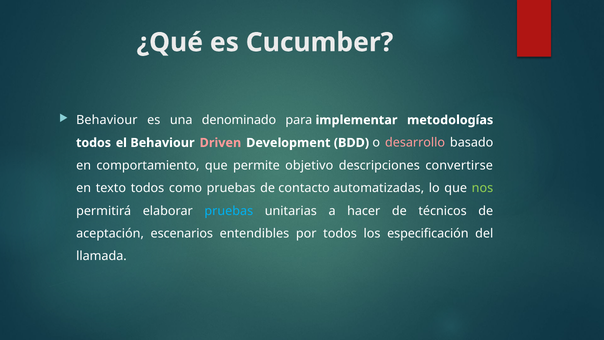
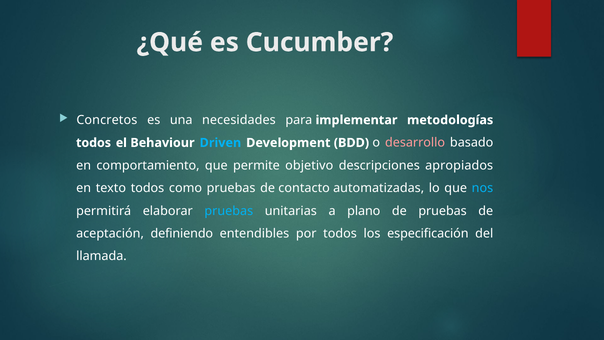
Behaviour: Behaviour -> Concretos (107, 120)
denominado: denominado -> necesidades (239, 120)
Driven colour: pink -> light blue (220, 143)
convertirse: convertirse -> apropiados (459, 165)
nos colour: light green -> light blue (482, 188)
hacer: hacer -> plano (364, 211)
de técnicos: técnicos -> pruebas (443, 211)
escenarios: escenarios -> definiendo (182, 233)
